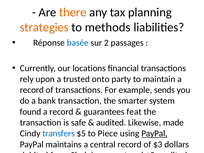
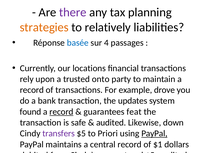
there colour: orange -> purple (73, 12)
methods: methods -> relatively (108, 27)
sur 2: 2 -> 4 (106, 43)
sends: sends -> drove (164, 90)
smarter: smarter -> updates (133, 101)
record underline: none -> present (61, 112)
made: made -> down (173, 123)
transfers colour: blue -> purple (59, 133)
Piece: Piece -> Priori (108, 133)
$3: $3 -> $1 (158, 144)
